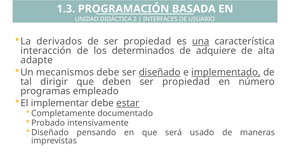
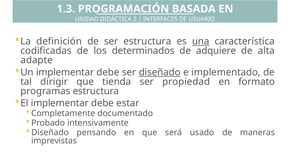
derivados: derivados -> definición (59, 41)
de ser propiedad: propiedad -> estructura (147, 41)
interacción: interacción -> codificadas (46, 51)
Un mecanismos: mecanismos -> implementar (65, 72)
implementado underline: present -> none (226, 72)
deben: deben -> tienda (117, 82)
número: número -> formato (257, 82)
programas empleado: empleado -> estructura (96, 91)
estar underline: present -> none (128, 103)
